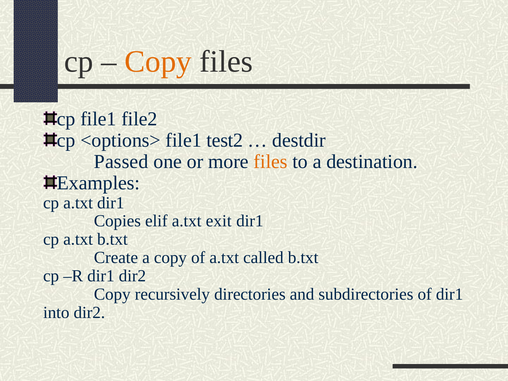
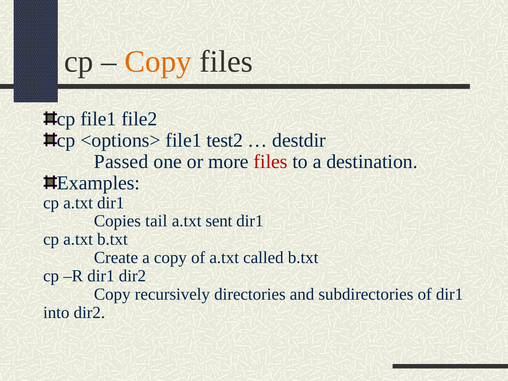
files colour: orange -> red (271, 162)
elif: elif -> tail (156, 221)
exit: exit -> sent (219, 221)
